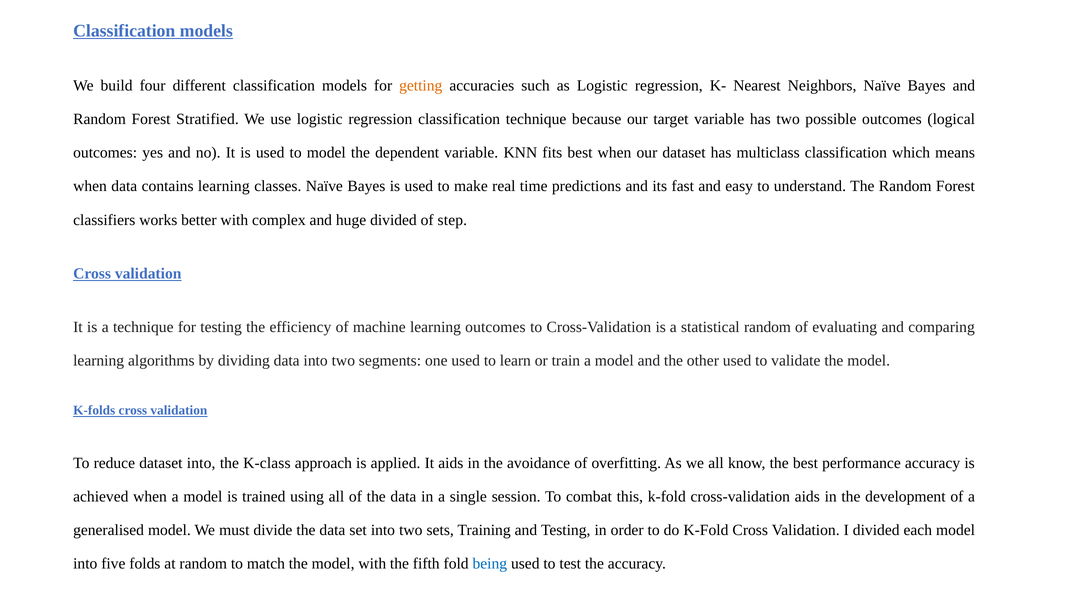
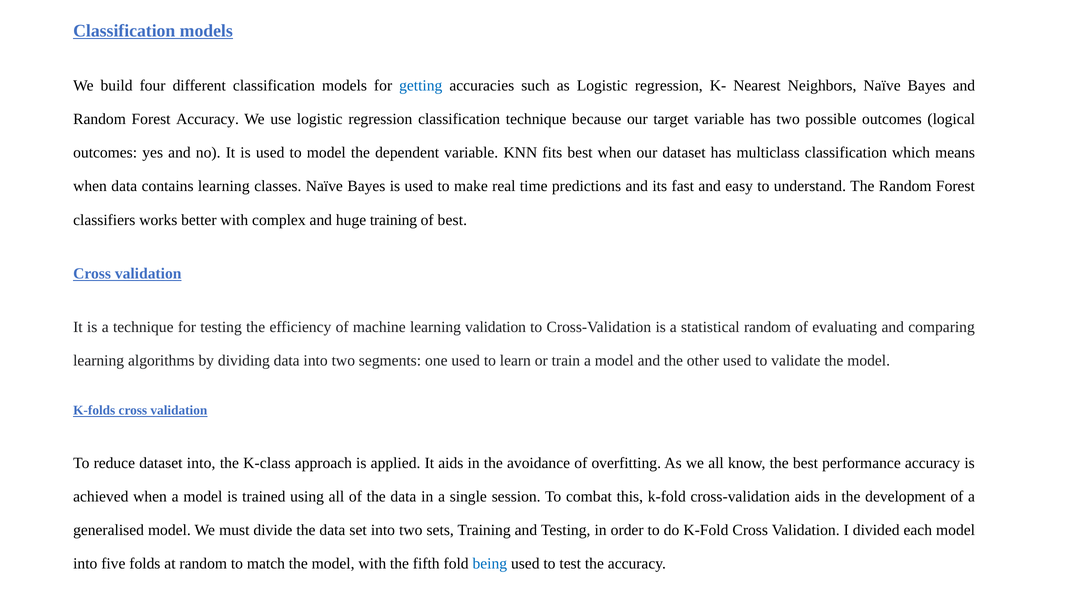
getting colour: orange -> blue (421, 85)
Forest Stratified: Stratified -> Accuracy (208, 119)
huge divided: divided -> training (394, 220)
of step: step -> best (452, 220)
learning outcomes: outcomes -> validation (496, 327)
